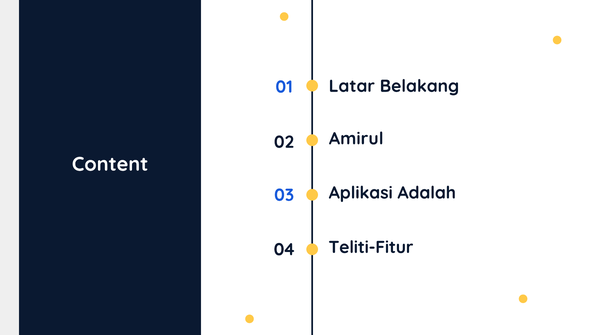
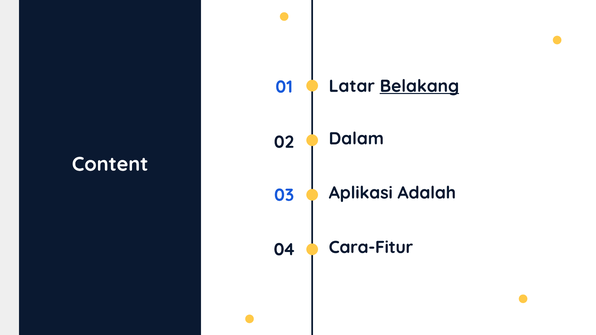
Belakang underline: none -> present (419, 86)
Amirul: Amirul -> Dalam (356, 139)
Teliti-Fitur: Teliti-Fitur -> Cara-Fitur (371, 247)
